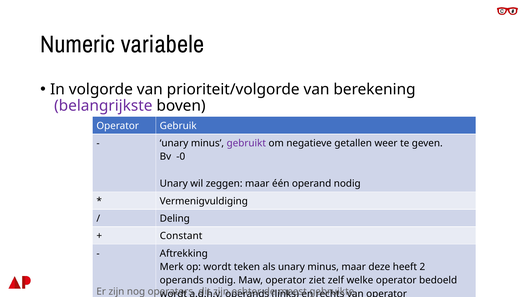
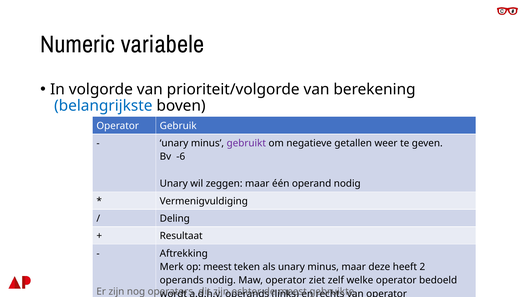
belangrijkste colour: purple -> blue (103, 106)
-0: -0 -> -6 (181, 157)
Constant: Constant -> Resultaat (181, 236)
op wordt: wordt -> meest (217, 267)
